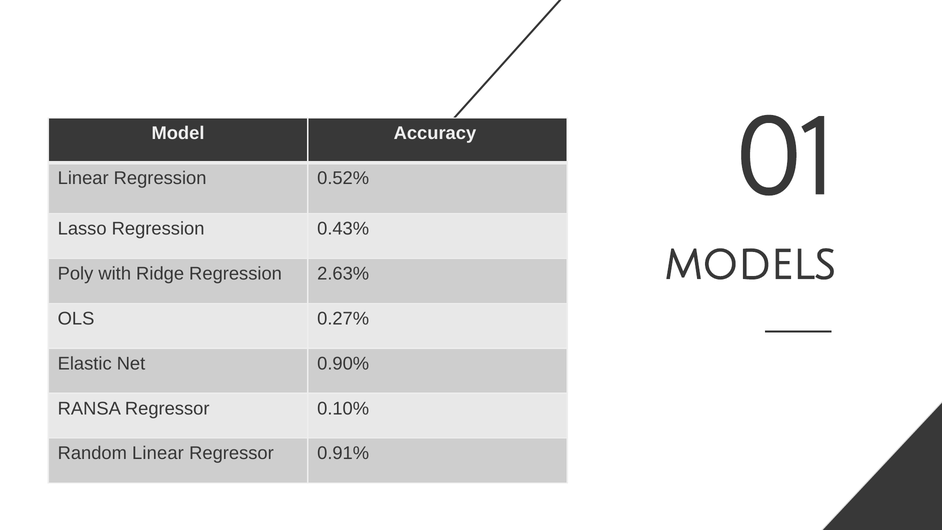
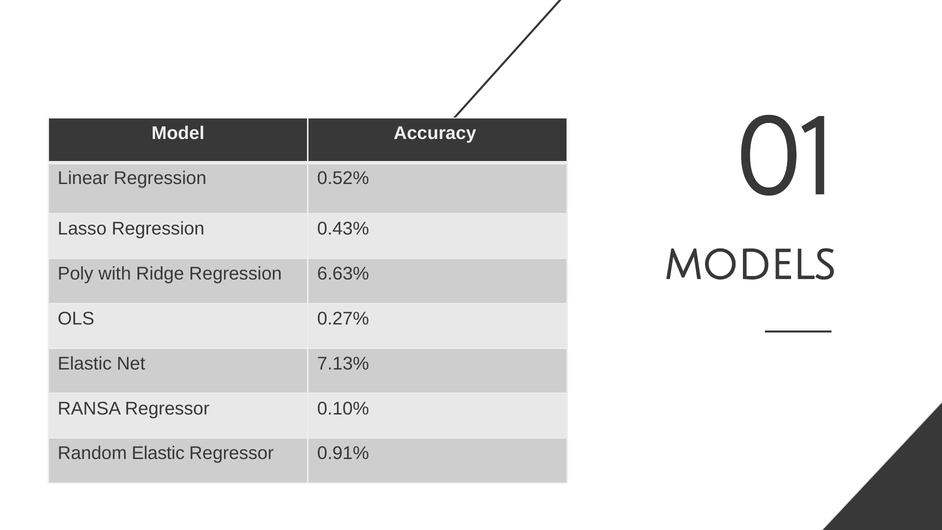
2.63%: 2.63% -> 6.63% (343, 274)
0.90%: 0.90% -> 7.13% (343, 364)
Random Linear: Linear -> Elastic (158, 453)
